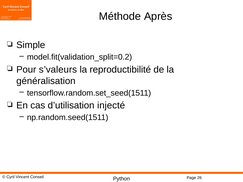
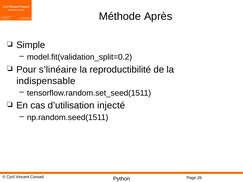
s’valeurs: s’valeurs -> s’linéaire (58, 70)
généralisation: généralisation -> indispensable (46, 81)
